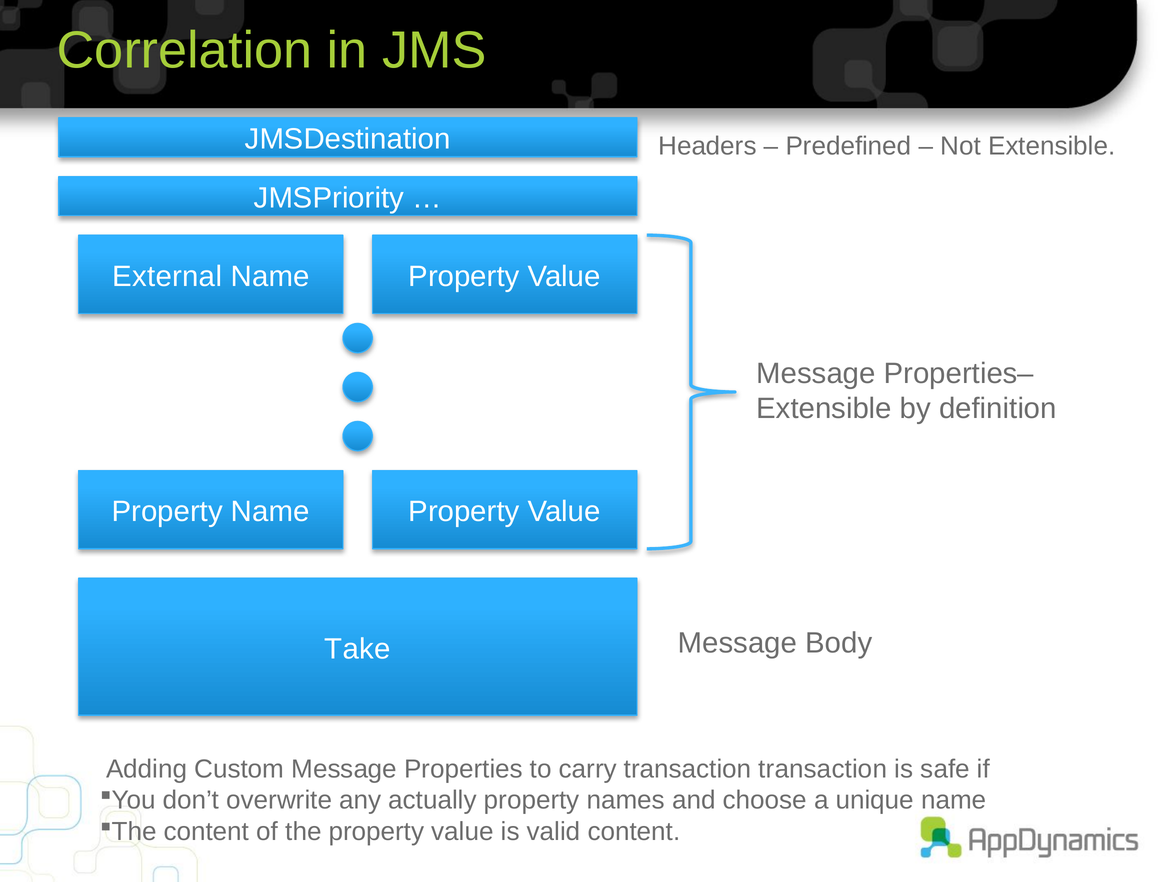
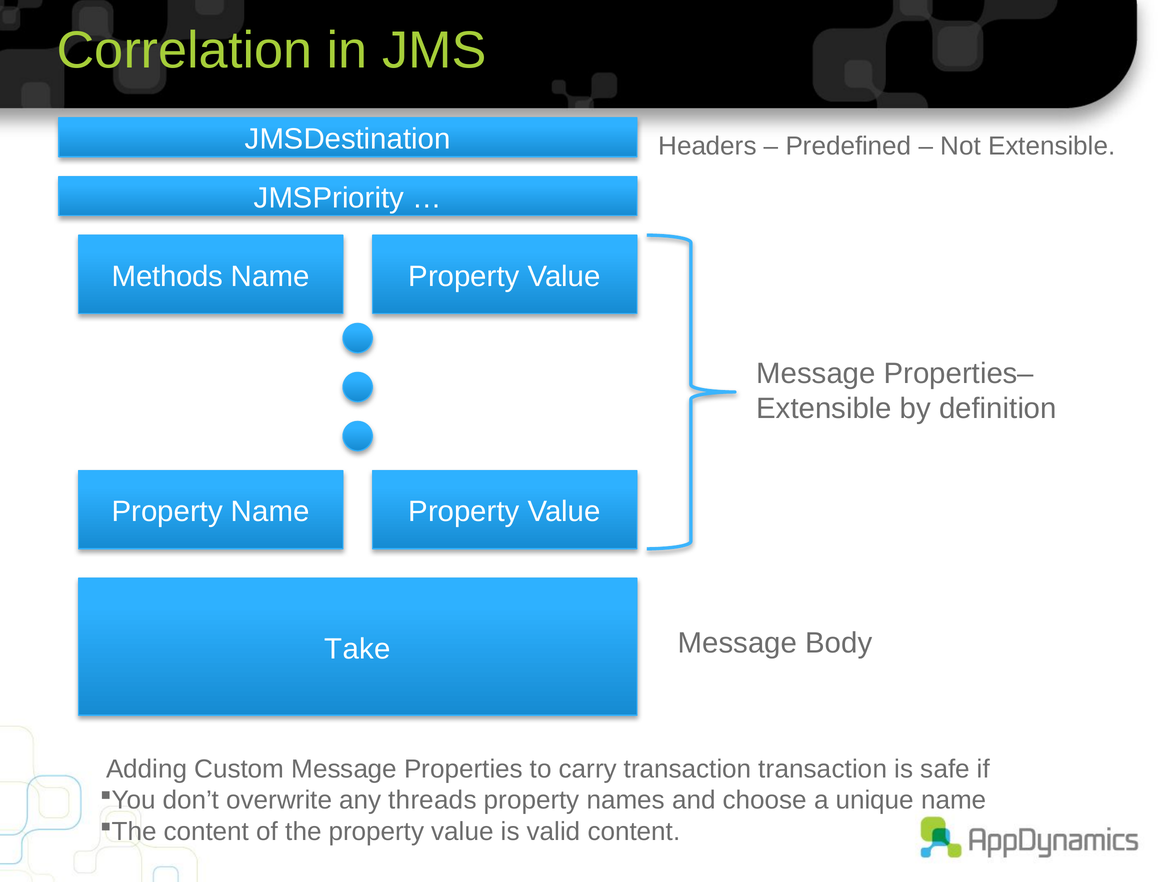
External: External -> Methods (167, 276)
actually: actually -> threads (433, 800)
